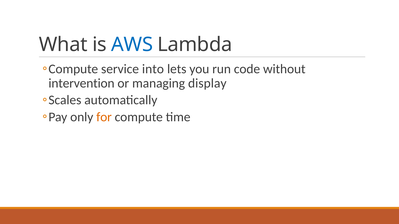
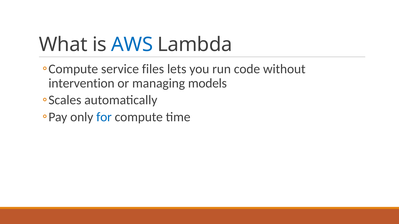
into: into -> files (153, 69)
display: display -> models (207, 83)
for colour: orange -> blue (104, 117)
